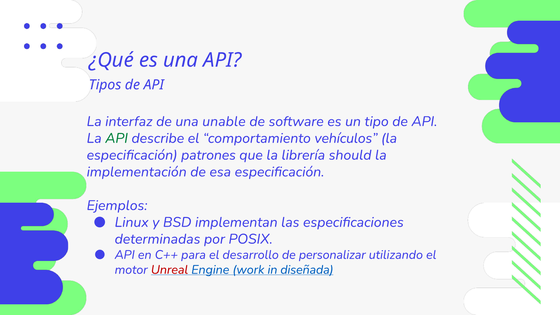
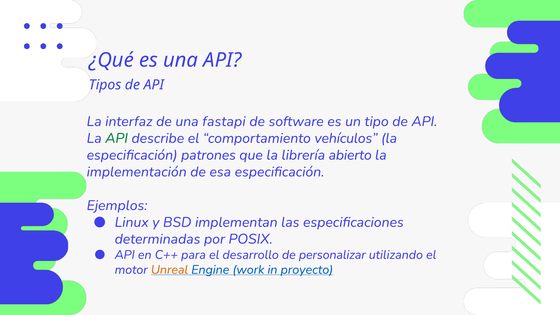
unable: unable -> fastapi (224, 121)
should: should -> abierto (350, 155)
Unreal colour: red -> orange (170, 270)
diseñada: diseñada -> proyecto (307, 270)
